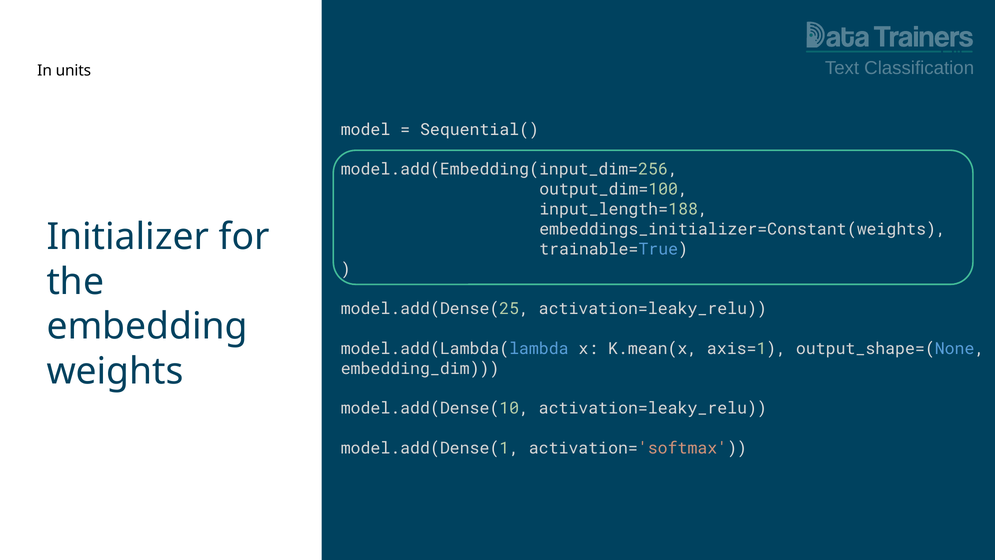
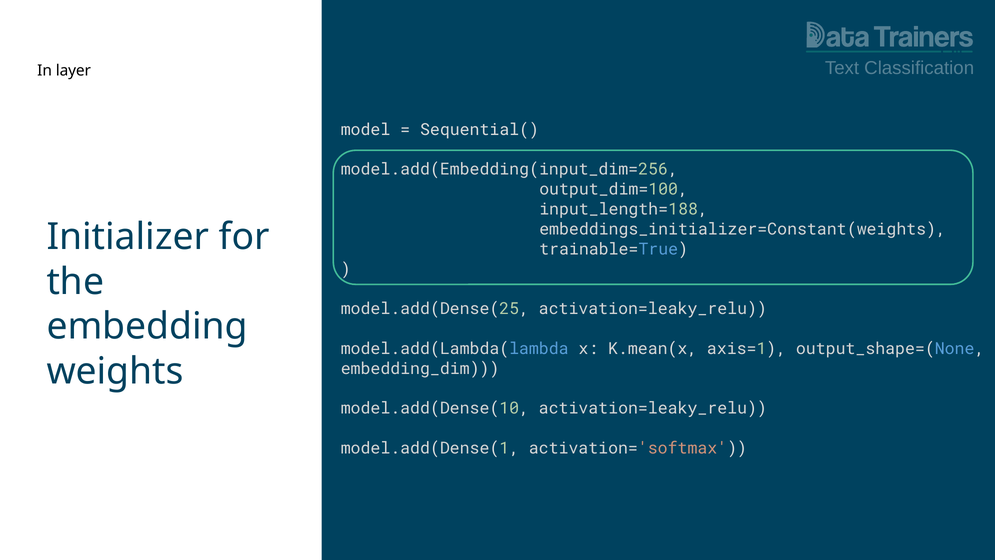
units: units -> layer (73, 70)
